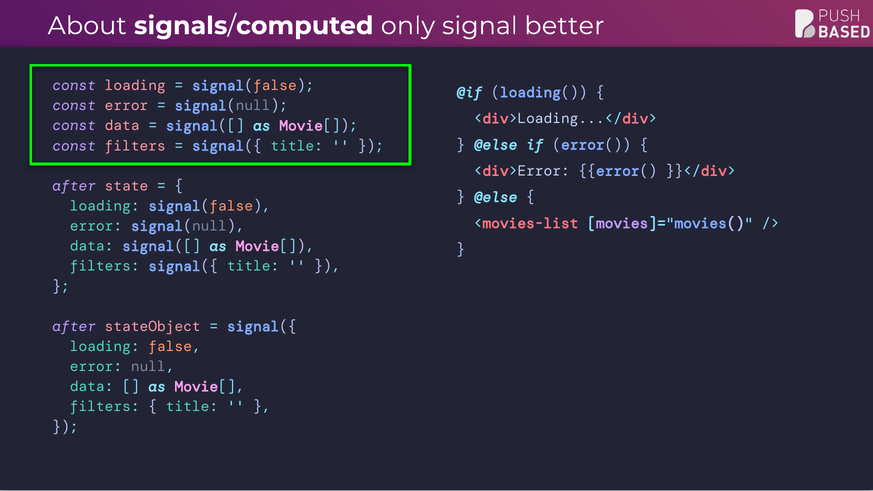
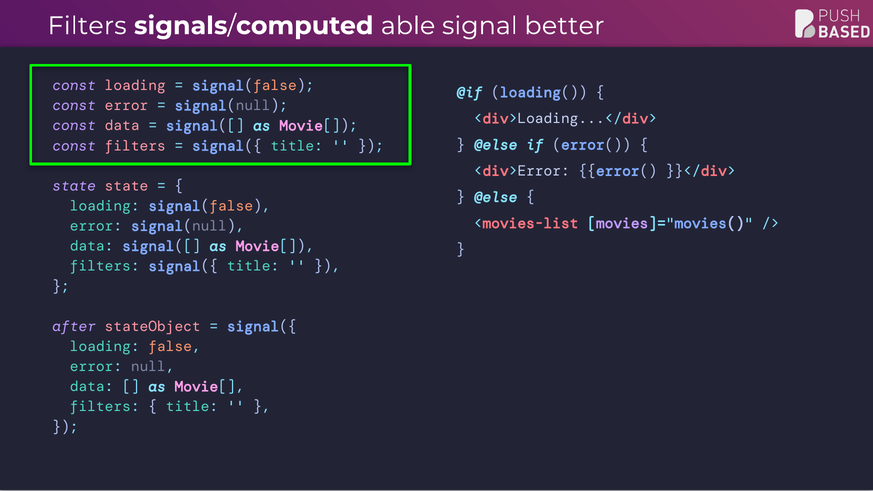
About: About -> Filters (87, 26)
only: only -> able (408, 26)
after: after -> state (74, 186)
